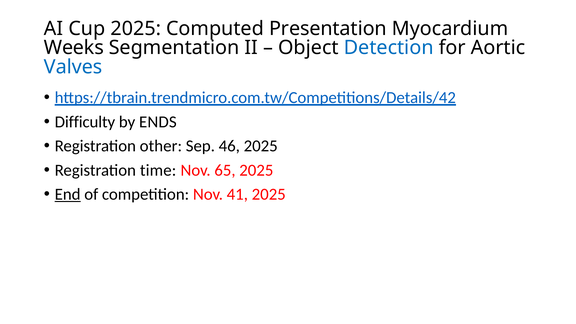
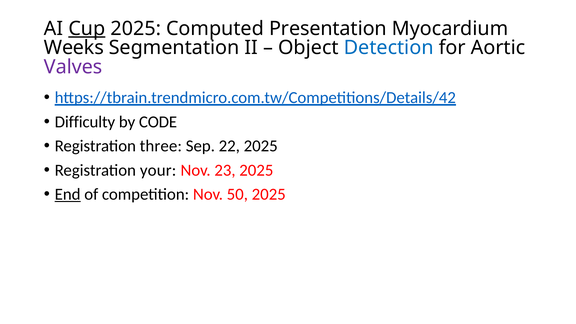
Cup underline: none -> present (87, 29)
Valves colour: blue -> purple (73, 67)
ENDS: ENDS -> CODE (158, 122)
other: other -> three (161, 146)
46: 46 -> 22 (229, 146)
time: time -> your (158, 170)
65: 65 -> 23 (225, 170)
41: 41 -> 50 (237, 194)
